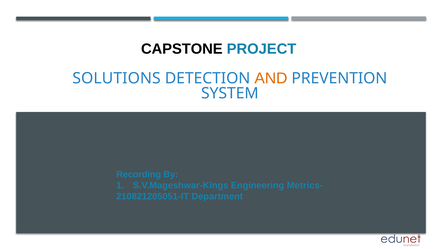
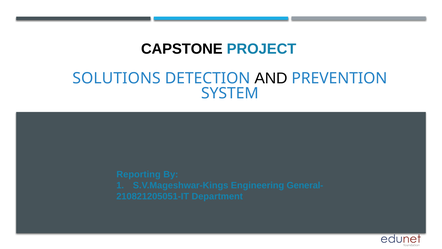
AND colour: orange -> black (271, 78)
Recording: Recording -> Reporting (139, 174)
Metrics-: Metrics- -> General- (305, 185)
